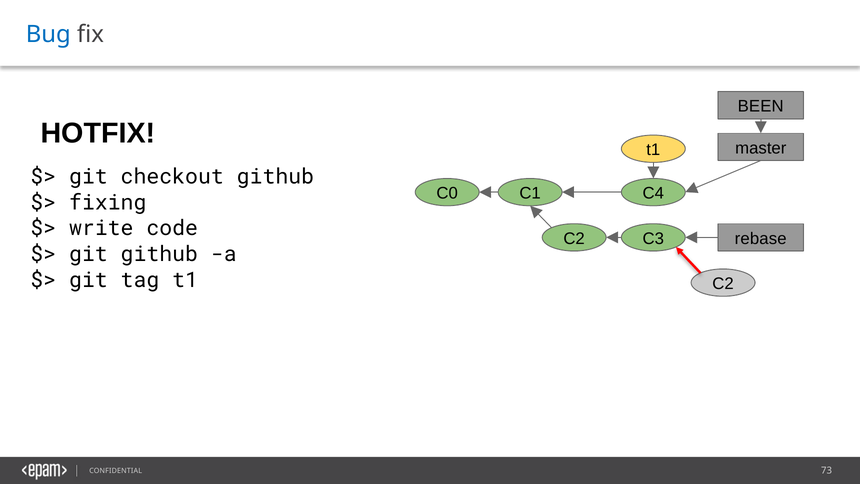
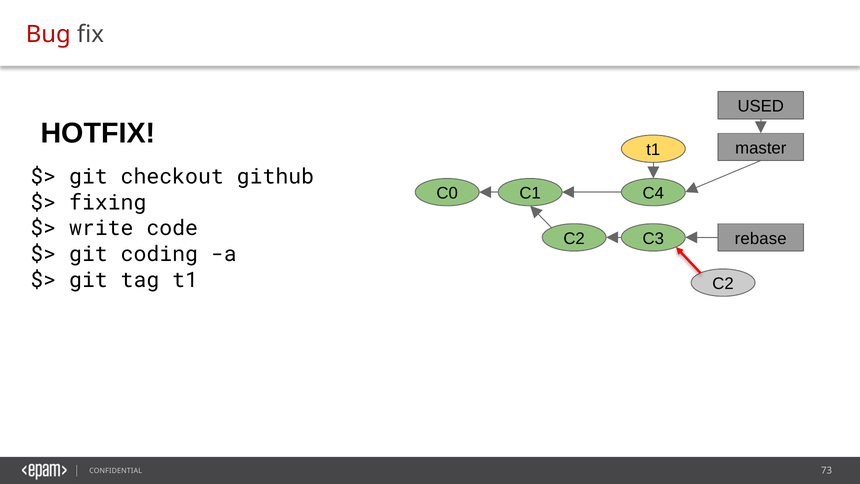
Bug colour: blue -> red (48, 35)
BEEN: BEEN -> USED (761, 106)
git github: github -> coding (159, 254)
